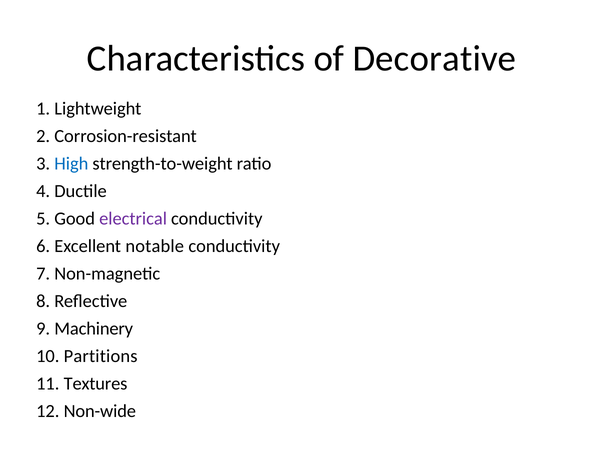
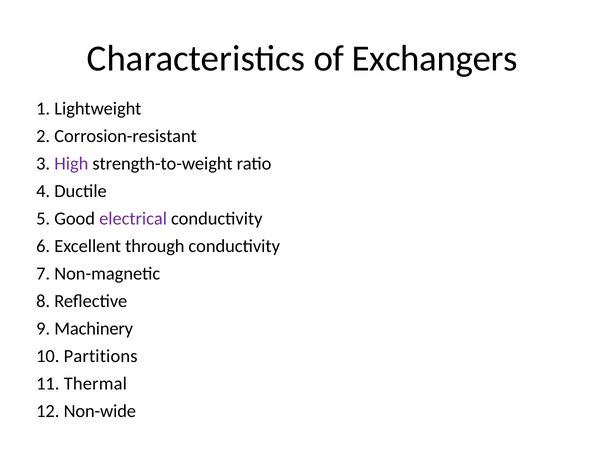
Decorative: Decorative -> Exchangers (435, 58)
High colour: blue -> purple (71, 164)
notable: notable -> through (155, 246)
Textures: Textures -> Thermal (95, 384)
